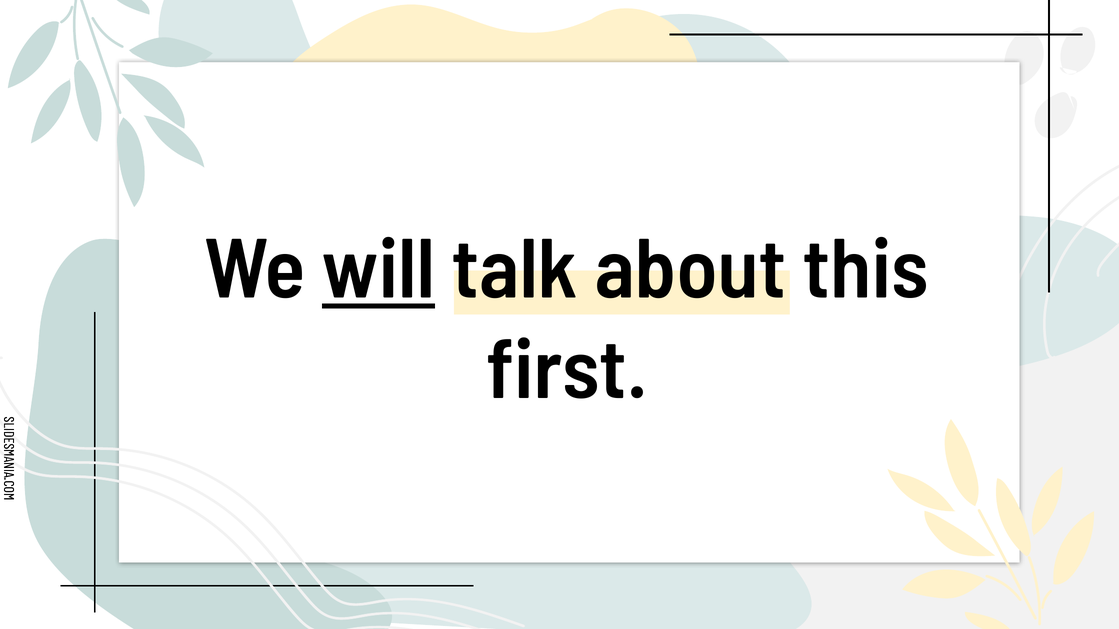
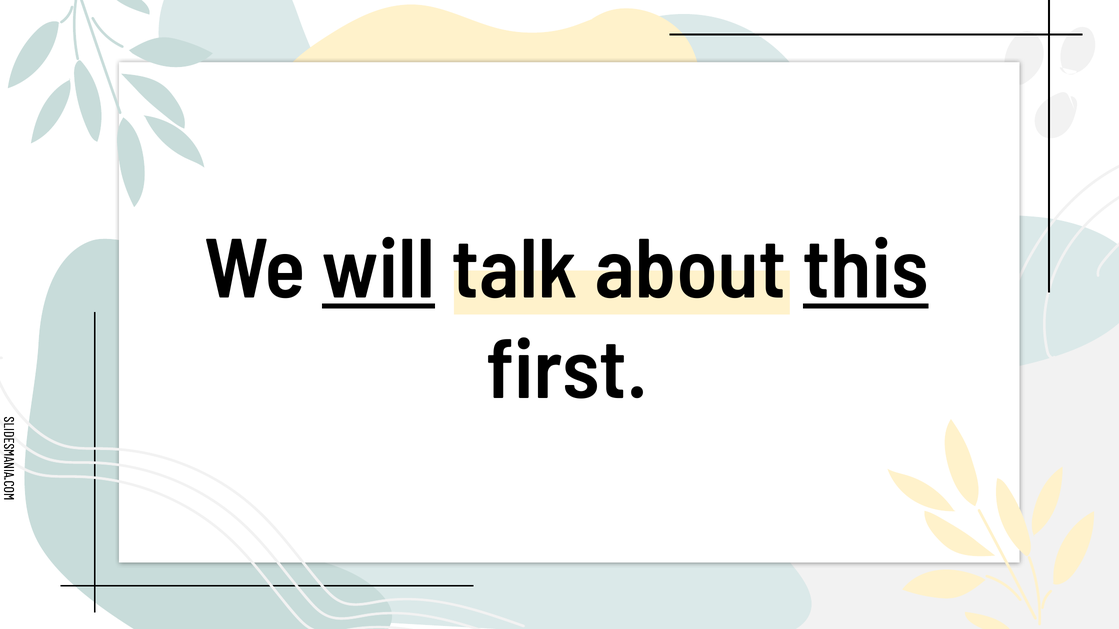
this underline: none -> present (866, 270)
